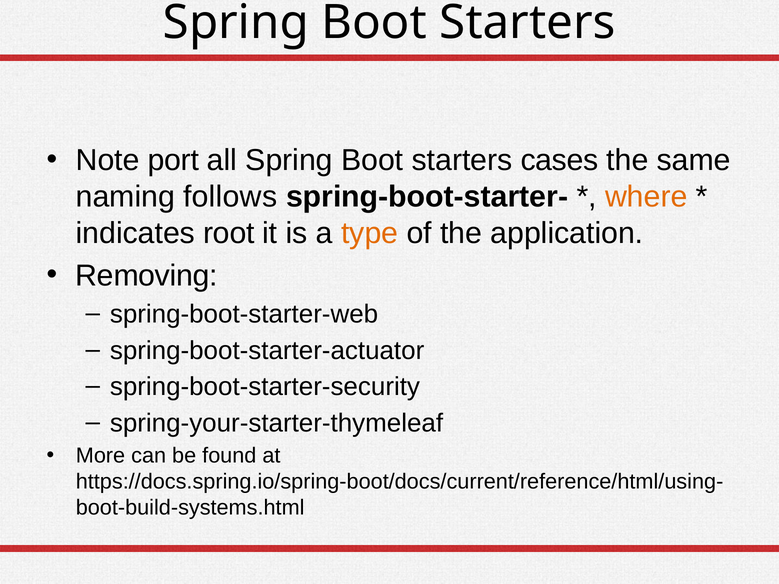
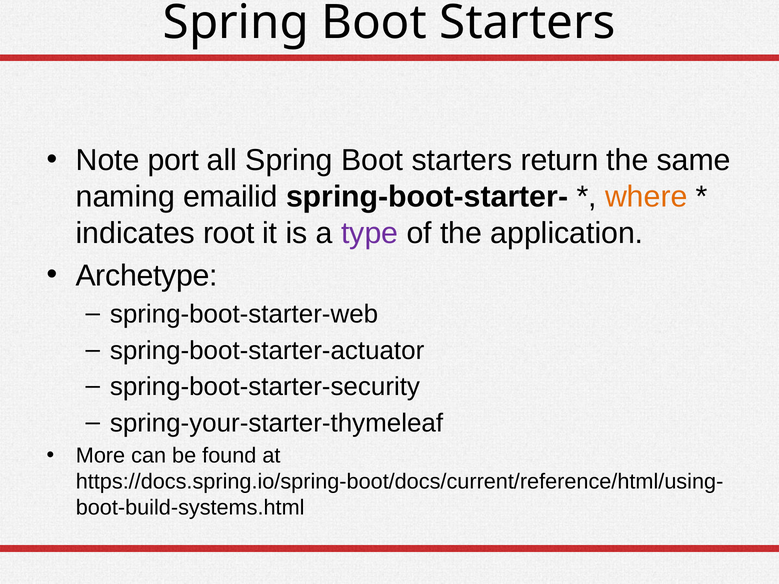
cases: cases -> return (560, 160)
follows: follows -> emailid (230, 197)
type colour: orange -> purple (370, 233)
Removing: Removing -> Archetype (147, 276)
